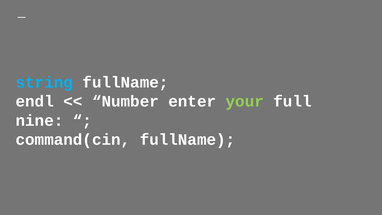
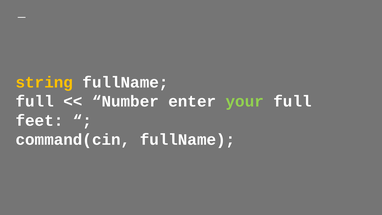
string colour: light blue -> yellow (44, 82)
endl: endl -> full (35, 101)
nine: nine -> feet (40, 121)
